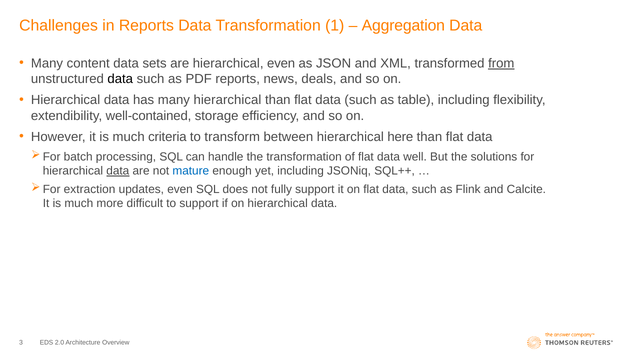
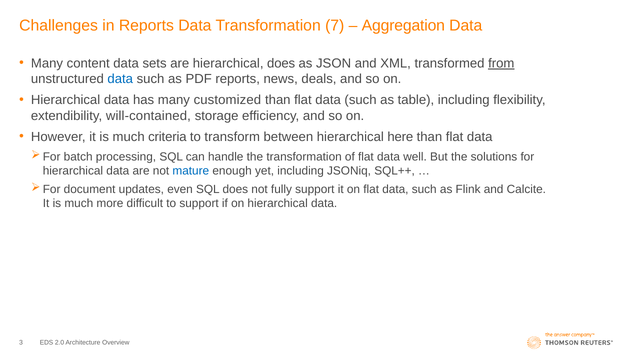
1: 1 -> 7 (335, 25)
hierarchical even: even -> does (281, 63)
data colour: black -> blue (120, 79)
many hierarchical: hierarchical -> customized (227, 100)
well-contained: well-contained -> will-contained (148, 116)
data underline: present -> none (118, 171)
extraction: extraction -> document (90, 189)
